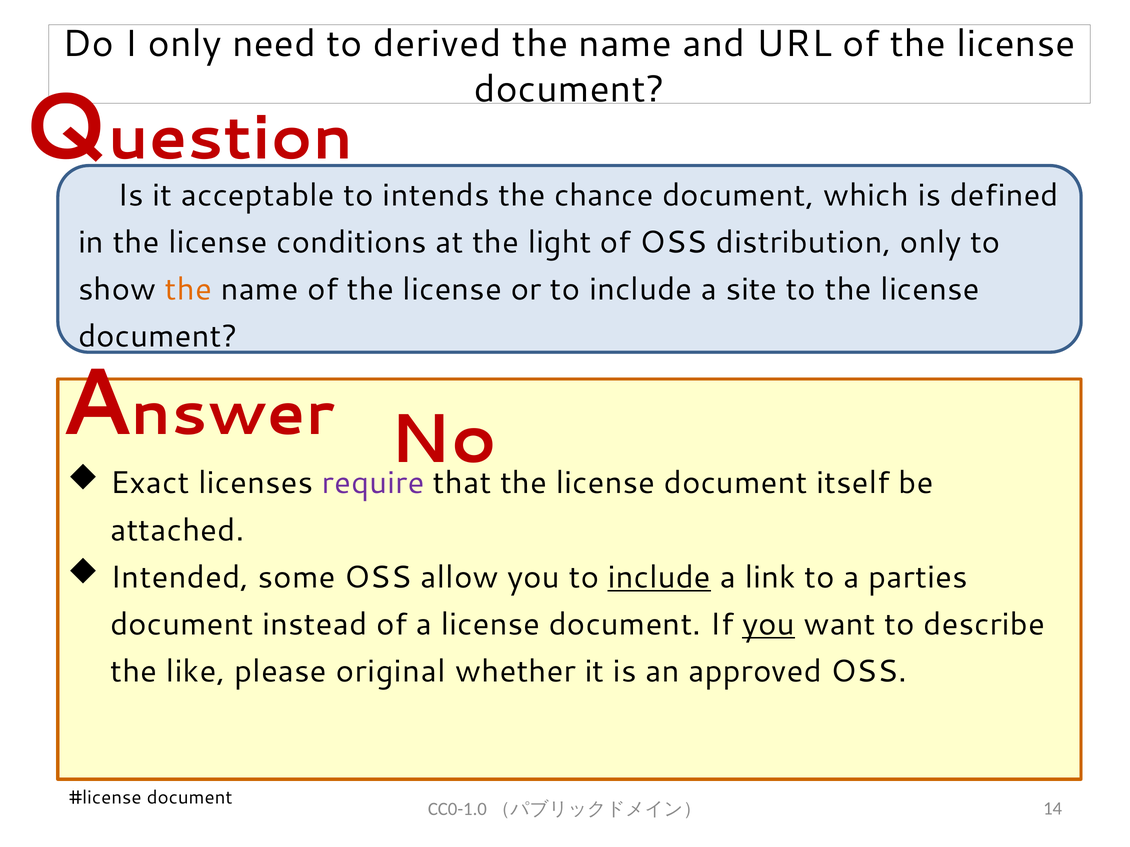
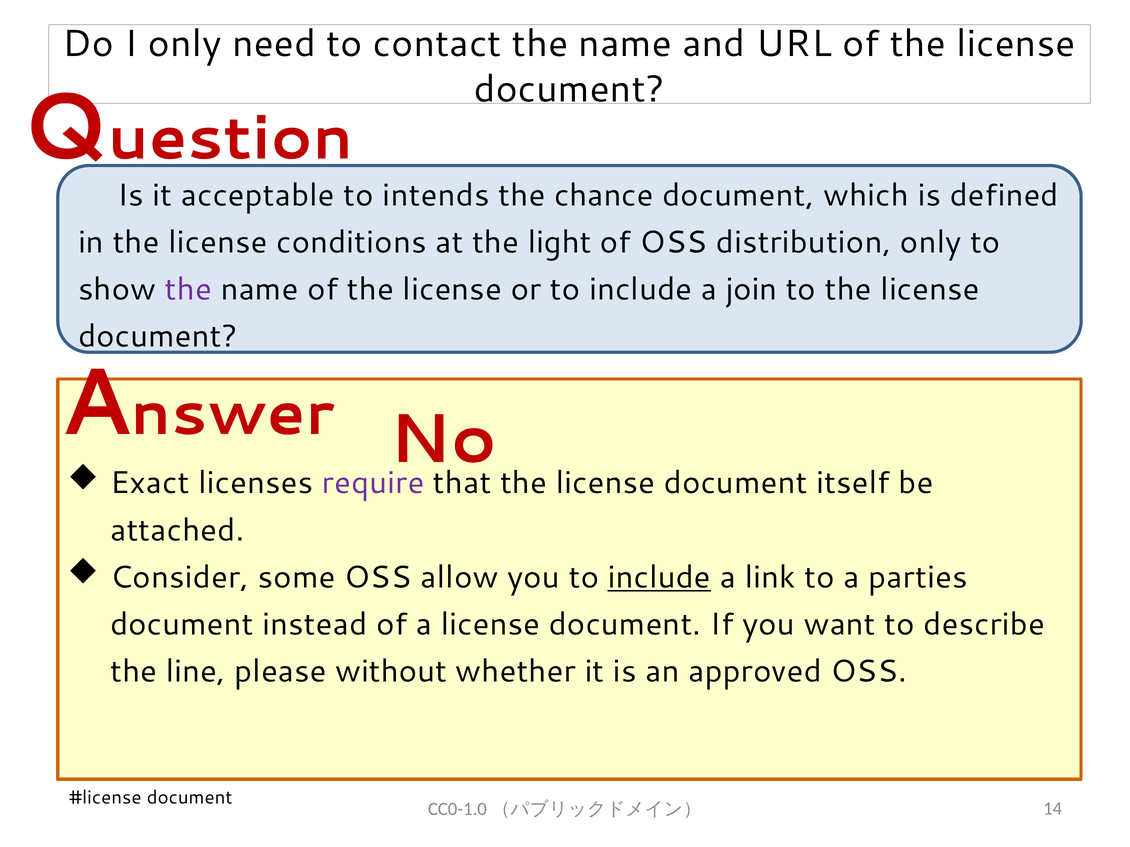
derived: derived -> contact (437, 44)
the colour: orange -> purple (188, 289)
site: site -> join (752, 289)
Intended: Intended -> Consider (180, 578)
you underline: present -> none (769, 625)
like: like -> line (196, 672)
original: original -> without (391, 672)
